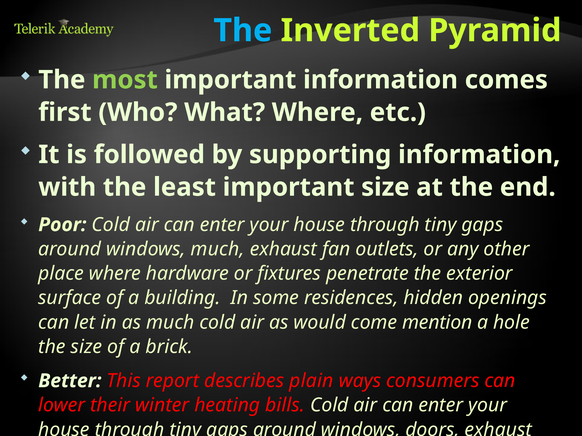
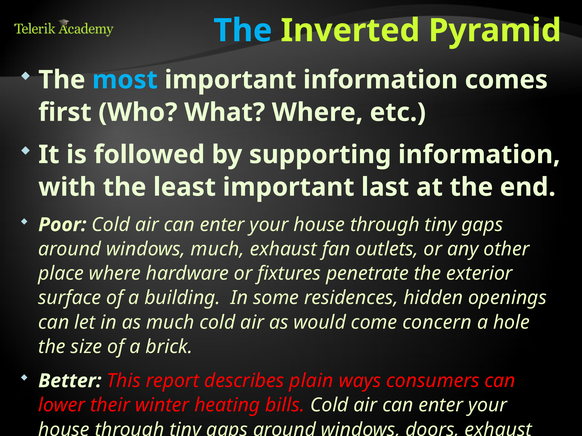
most colour: light green -> light blue (125, 80)
important size: size -> last (385, 187)
mention: mention -> concern (437, 323)
